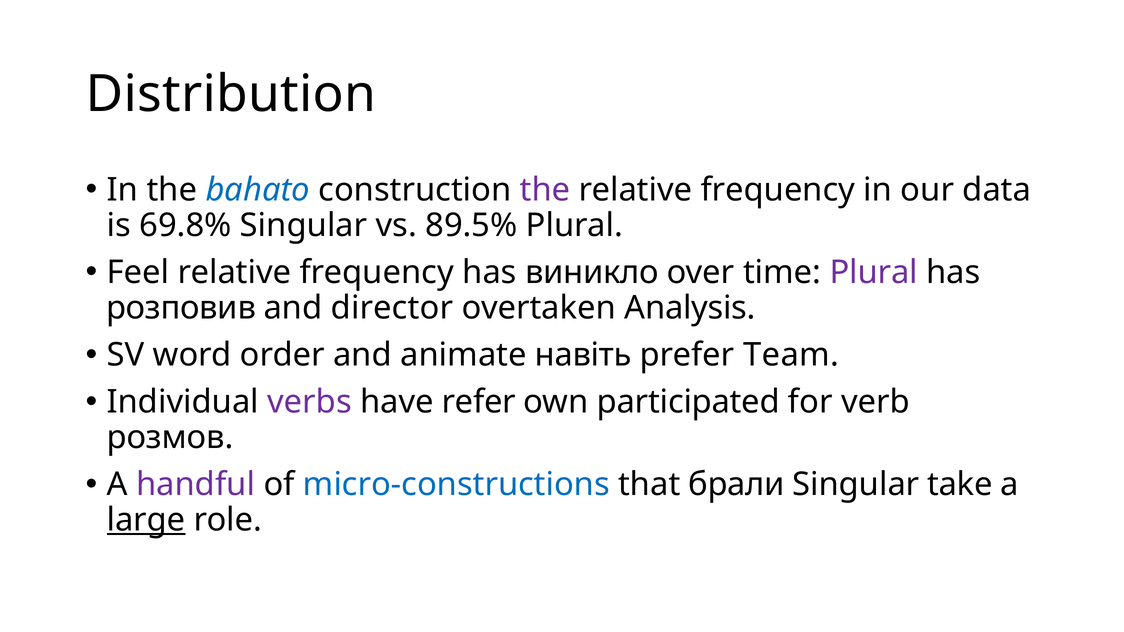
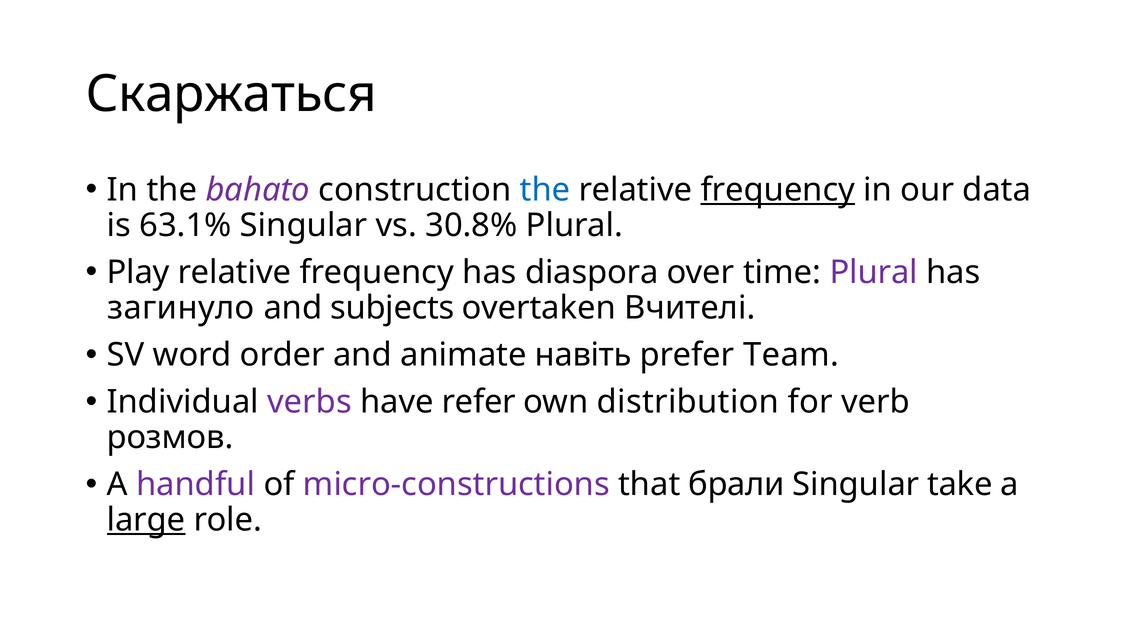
Distribution: Distribution -> Скаржаться (231, 94)
bahato colour: blue -> purple (258, 190)
the colour: purple -> blue (545, 190)
frequency underline: none -> present (778, 190)
69.8%: 69.8% -> 63.1% (185, 225)
89.5%: 89.5% -> 30.8% (471, 225)
Feel: Feel -> Play (138, 273)
виникло: виникло -> diaspora (592, 273)
розповив: розповив -> загинуло (181, 308)
director: director -> subjects (392, 308)
Analysis: Analysis -> Вчителі (690, 308)
participated: participated -> distribution (688, 402)
micro-constructions colour: blue -> purple (456, 485)
